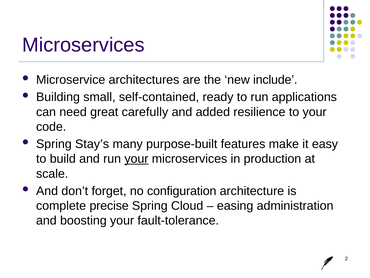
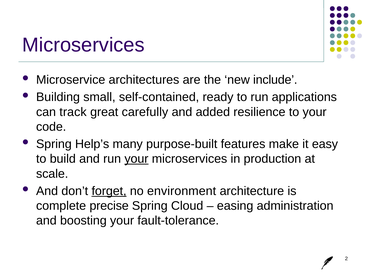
need: need -> track (73, 112)
Stay’s: Stay’s -> Help’s (92, 144)
forget underline: none -> present (109, 191)
configuration: configuration -> environment (182, 191)
